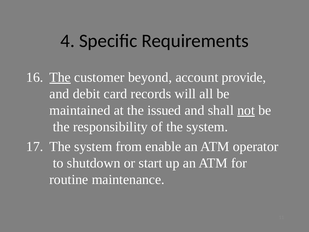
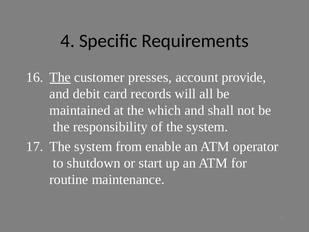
beyond: beyond -> presses (150, 77)
issued: issued -> which (164, 110)
not underline: present -> none (246, 110)
